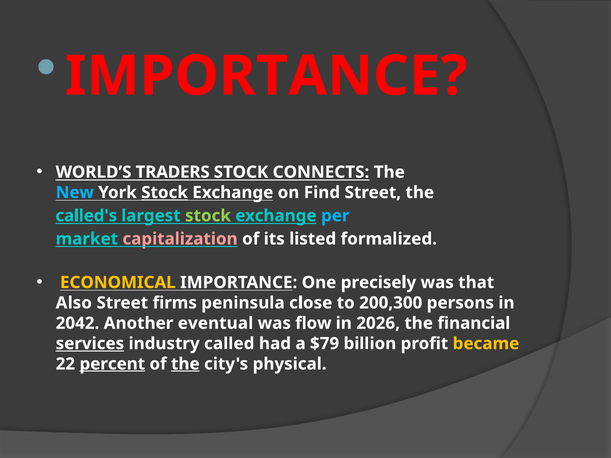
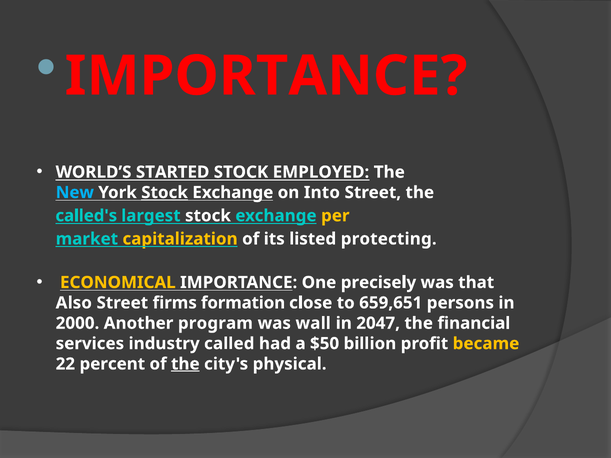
TRADERS: TRADERS -> STARTED (173, 172)
CONNECTS: CONNECTS -> EMPLOYED (321, 172)
Find: Find -> Into (322, 193)
stock colour: light green -> white (208, 216)
per colour: light blue -> yellow (335, 216)
capitalization colour: pink -> yellow (180, 239)
formalized: formalized -> protecting (389, 239)
peninsula: peninsula -> formation (243, 303)
200,300: 200,300 -> 659,651 (391, 303)
2042: 2042 -> 2000 (77, 323)
eventual: eventual -> program (215, 323)
flow: flow -> wall (313, 323)
2026: 2026 -> 2047 (378, 323)
services underline: present -> none (90, 344)
$79: $79 -> $50 (325, 344)
percent underline: present -> none (112, 364)
